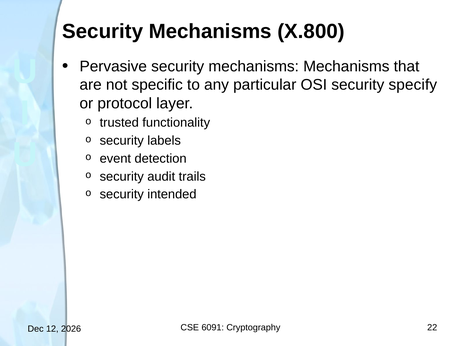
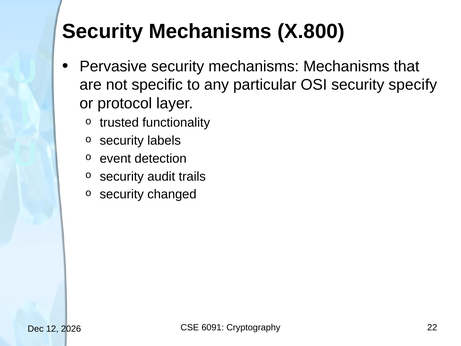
intended: intended -> changed (172, 194)
